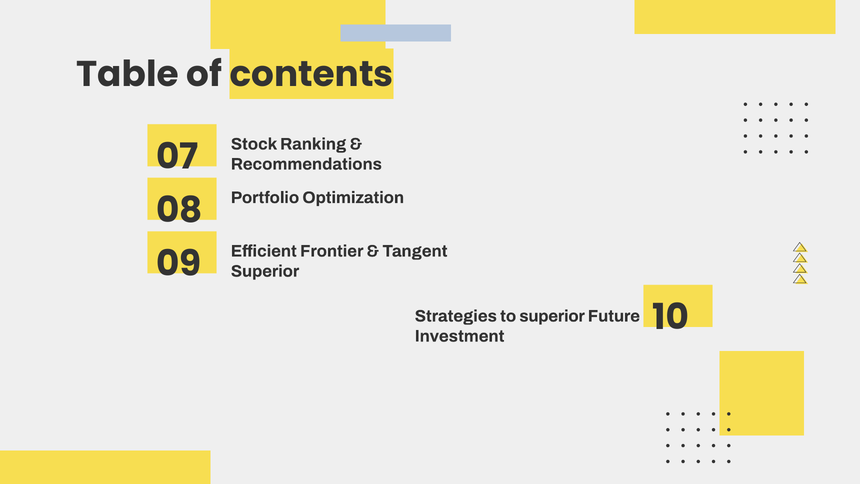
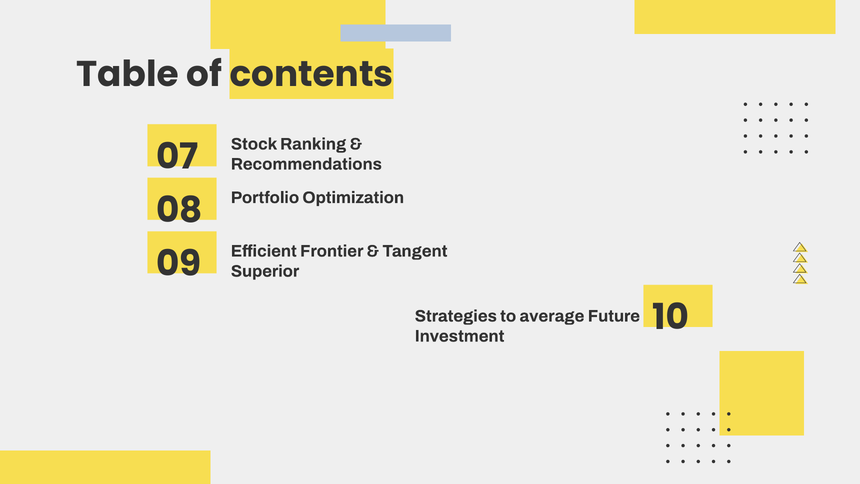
to superior: superior -> average (552, 316)
